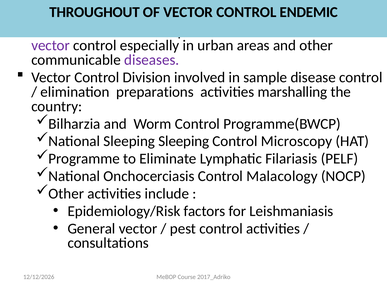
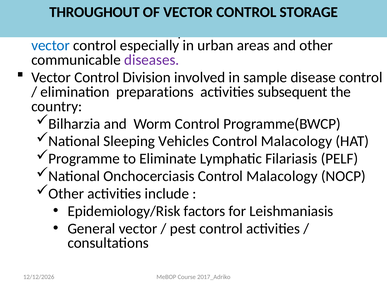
ENDEMIC: ENDEMIC -> STORAGE (309, 12)
vector colour: purple -> blue (51, 46)
marshalling: marshalling -> subsequent (292, 92)
Sleeping Sleeping: Sleeping -> Vehicles (184, 141)
Microscopy: Microscopy -> Malacology (297, 141)
